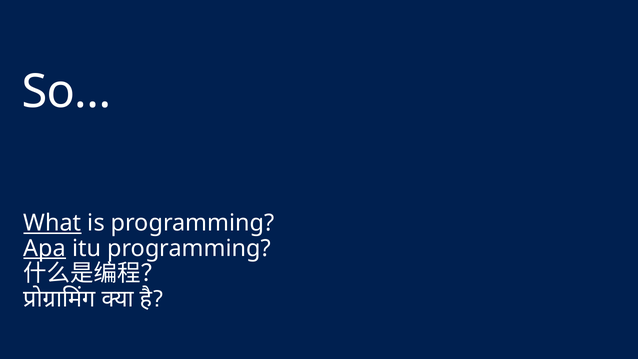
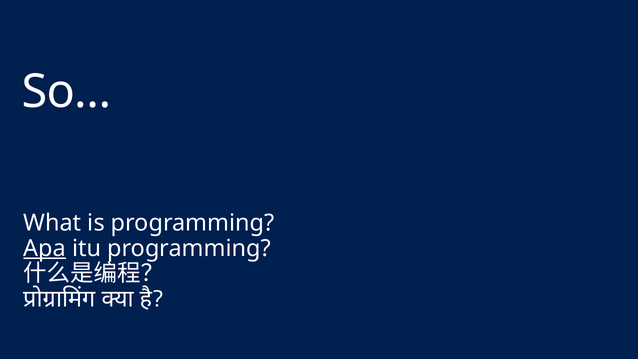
What underline: present -> none (52, 223)
